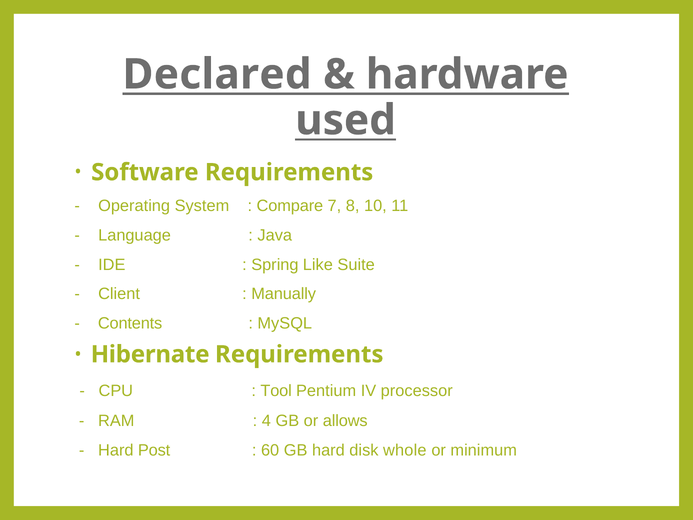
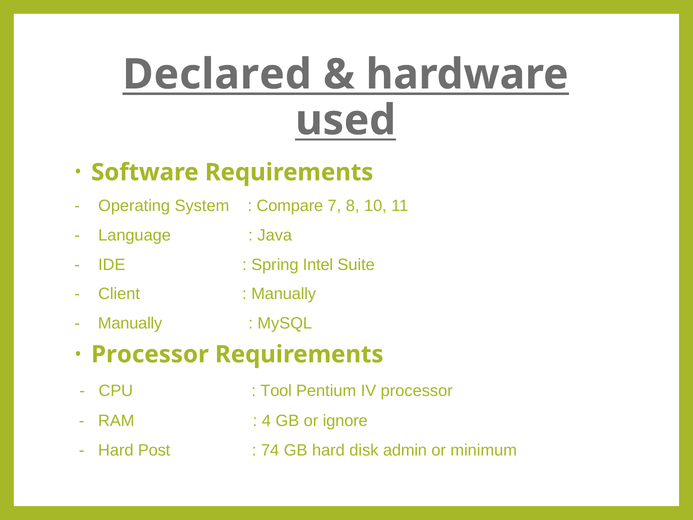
Like: Like -> Intel (318, 265)
Contents: Contents -> Manually (130, 323)
Hibernate: Hibernate -> Processor (150, 354)
allows: allows -> ignore (345, 421)
60: 60 -> 74 (270, 450)
whole: whole -> admin (405, 450)
